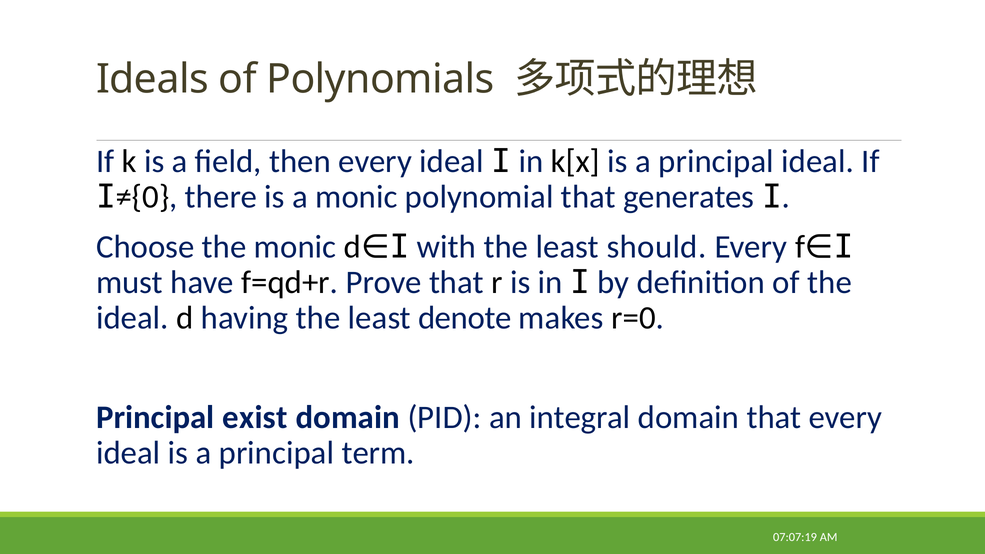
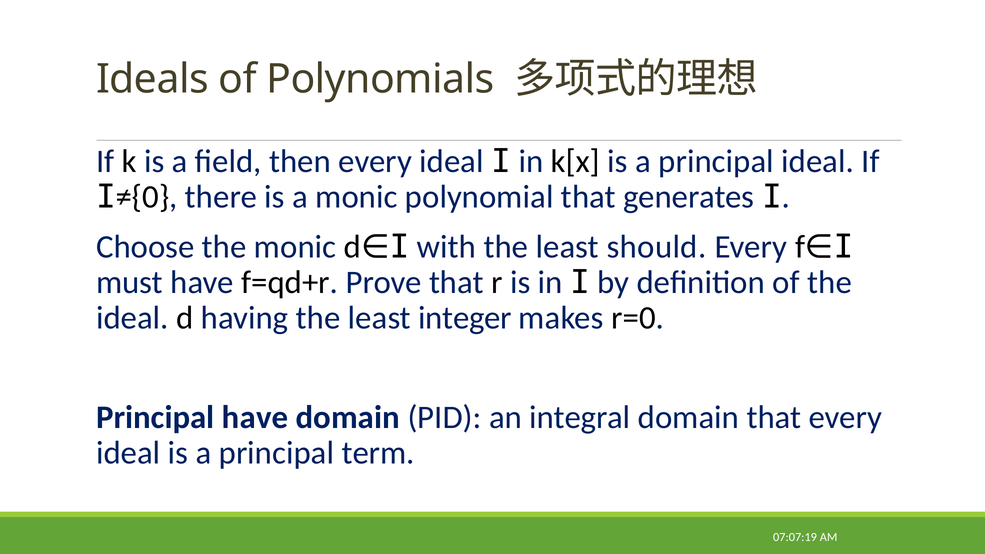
denote: denote -> integer (465, 318)
Principal exist: exist -> have (255, 418)
